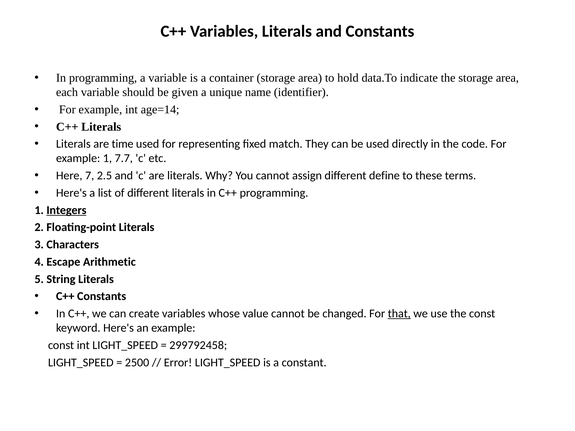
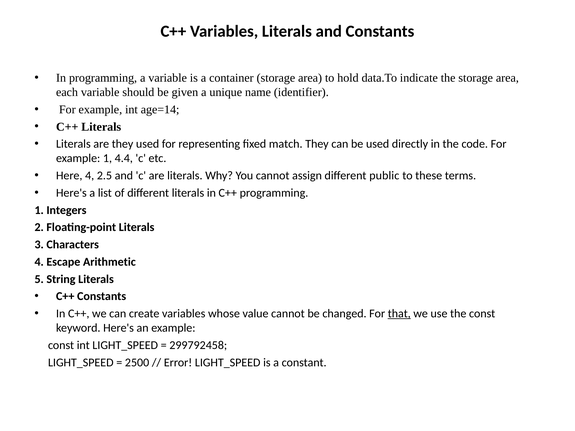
are time: time -> they (123, 144)
7.7: 7.7 -> 4.4 (124, 158)
Here 7: 7 -> 4 (90, 176)
define: define -> public (384, 176)
Integers underline: present -> none (66, 210)
